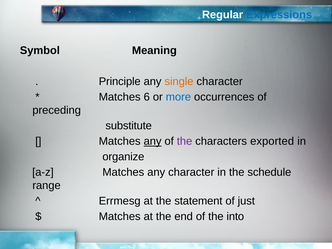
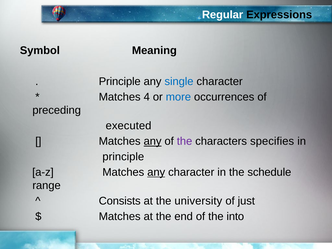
Expressions colour: blue -> black (279, 15)
single colour: orange -> blue (179, 82)
6: 6 -> 4 (147, 97)
substitute: substitute -> executed (129, 126)
exported: exported -> specifies (272, 141)
organize: organize -> principle (123, 157)
any underline: none -> present (156, 172)
Errmesg: Errmesg -> Consists (120, 201)
statement: statement -> university (198, 201)
